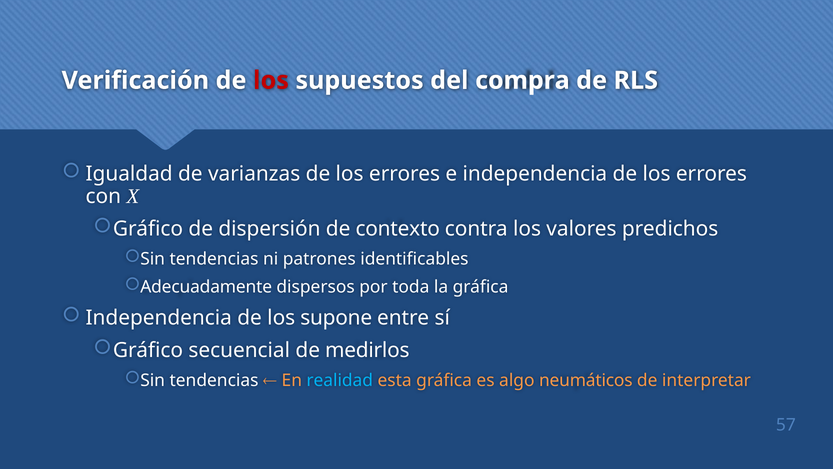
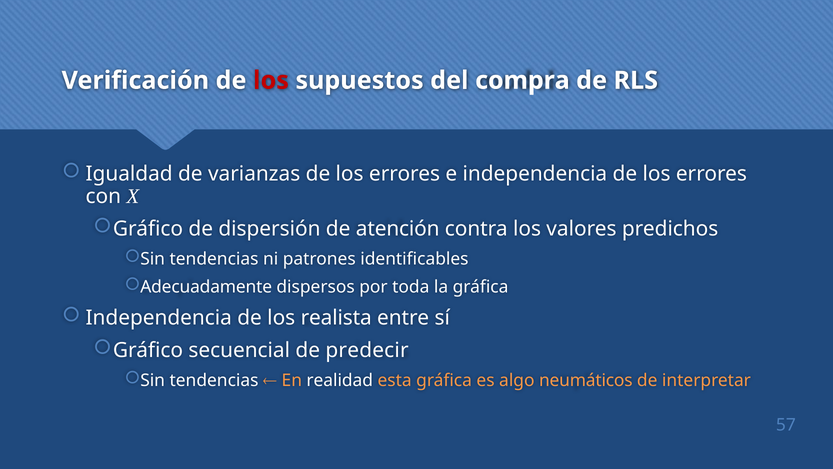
contexto: contexto -> atención (398, 229)
supone: supone -> realista (336, 318)
medirlos: medirlos -> predecir (367, 350)
realidad colour: light blue -> white (340, 380)
